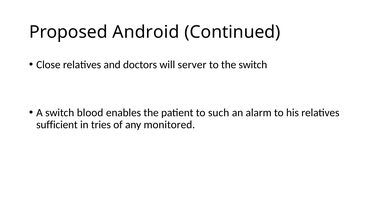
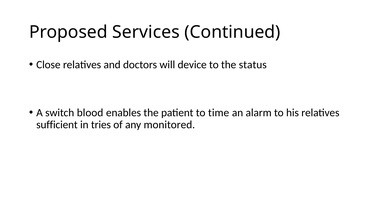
Android: Android -> Services (146, 32)
server: server -> device (192, 65)
the switch: switch -> status (253, 65)
such: such -> time (219, 113)
